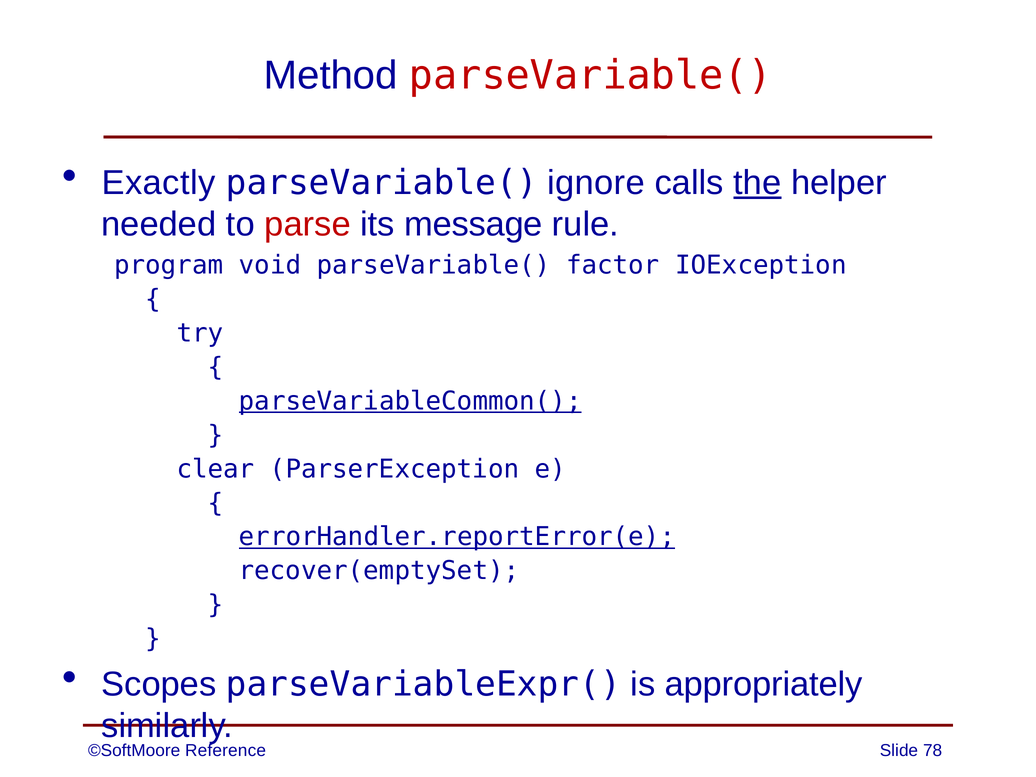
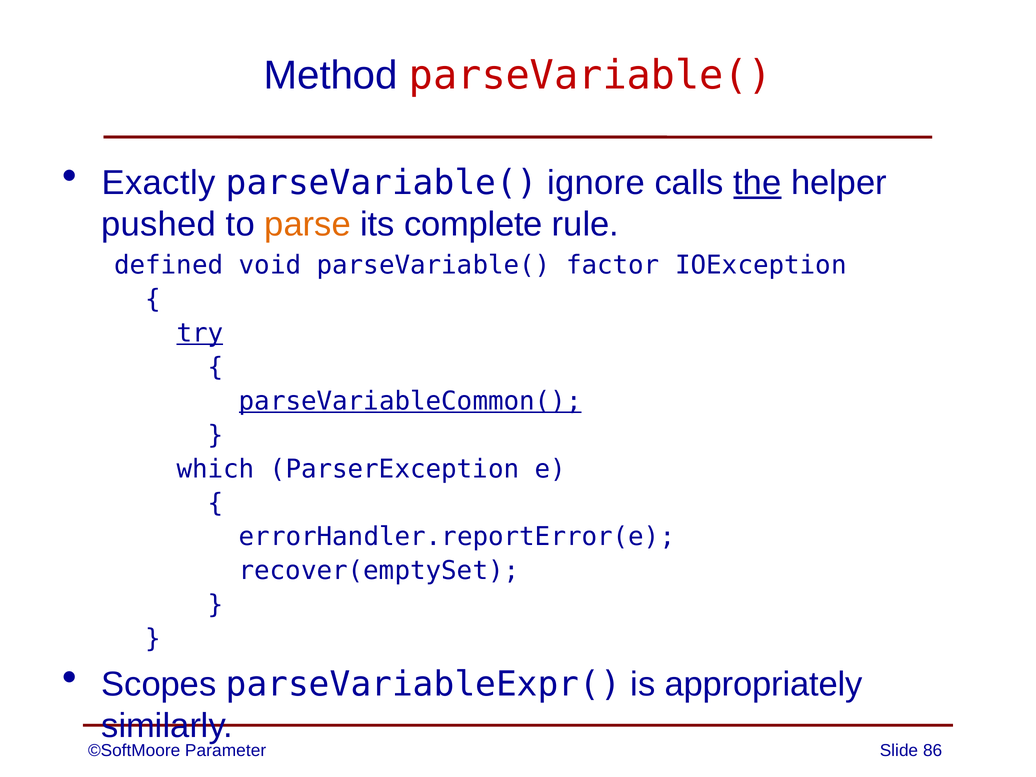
needed: needed -> pushed (159, 224)
parse colour: red -> orange (308, 224)
message: message -> complete (473, 224)
program: program -> defined (169, 265)
try underline: none -> present (200, 333)
clear: clear -> which (215, 469)
errorHandler.reportError(e underline: present -> none (457, 537)
Reference: Reference -> Parameter (226, 751)
78: 78 -> 86 (933, 751)
